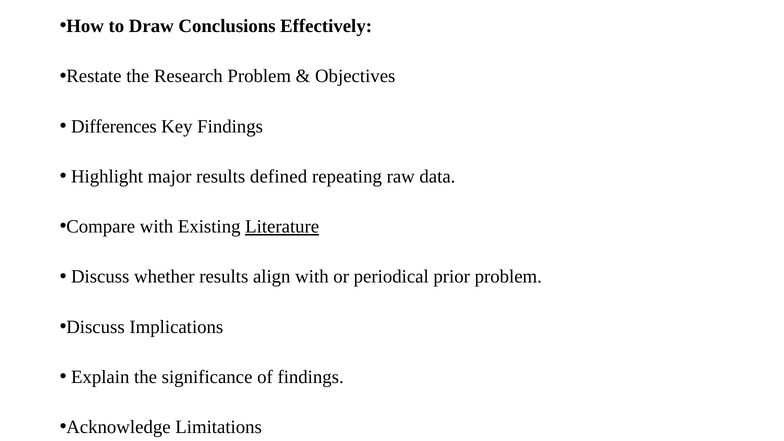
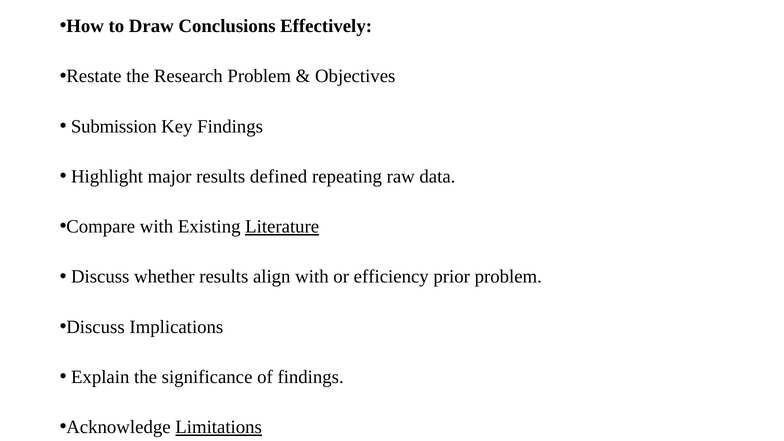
Differences: Differences -> Submission (114, 126)
periodical: periodical -> efficiency (391, 277)
Limitations underline: none -> present (219, 427)
